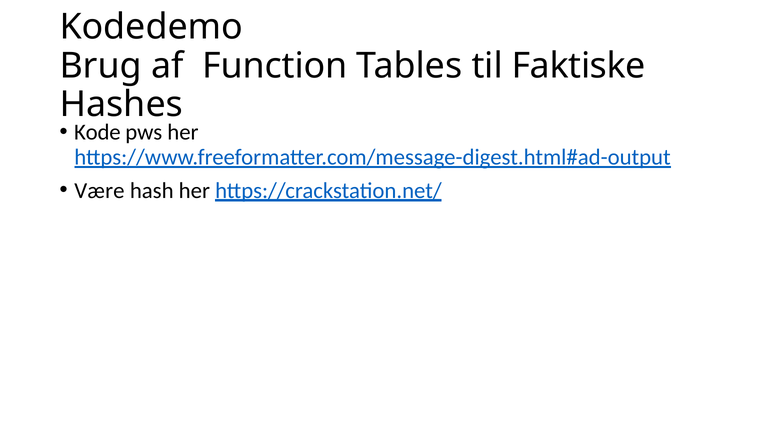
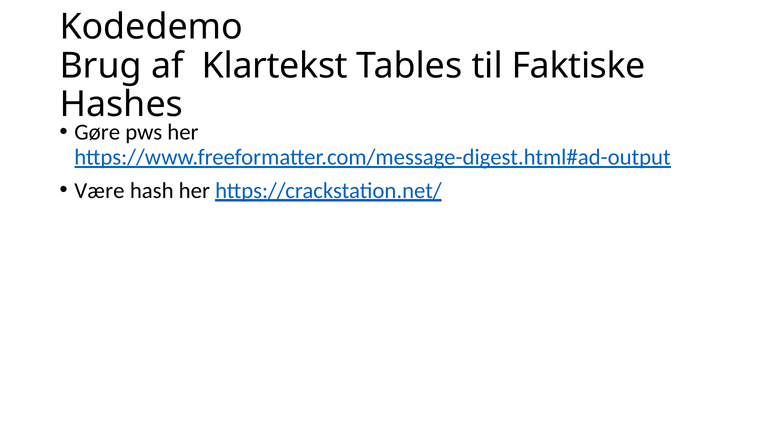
Function: Function -> Klartekst (275, 66)
Kode: Kode -> Gøre (97, 132)
